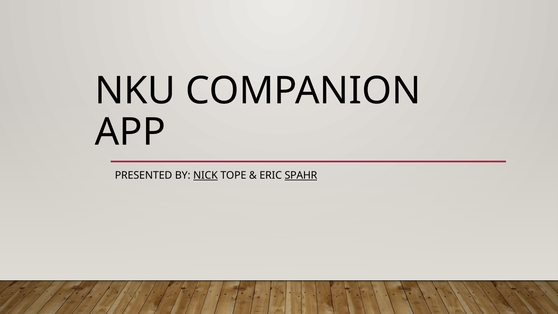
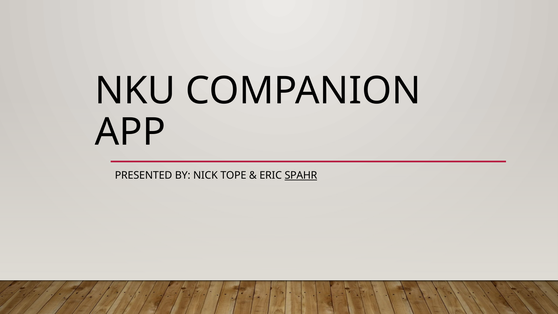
NICK underline: present -> none (205, 175)
